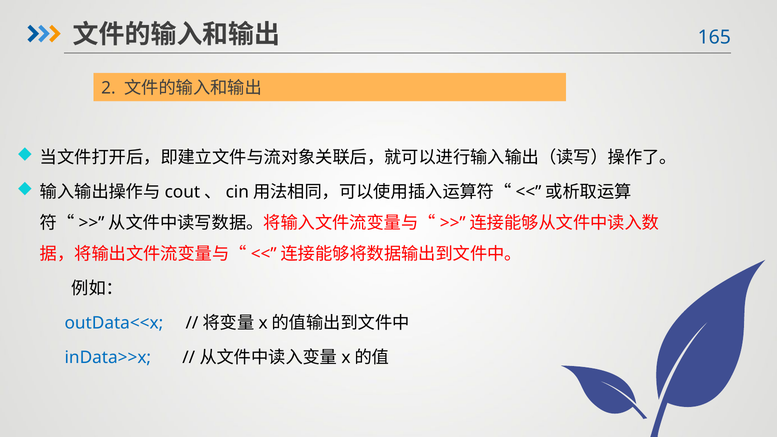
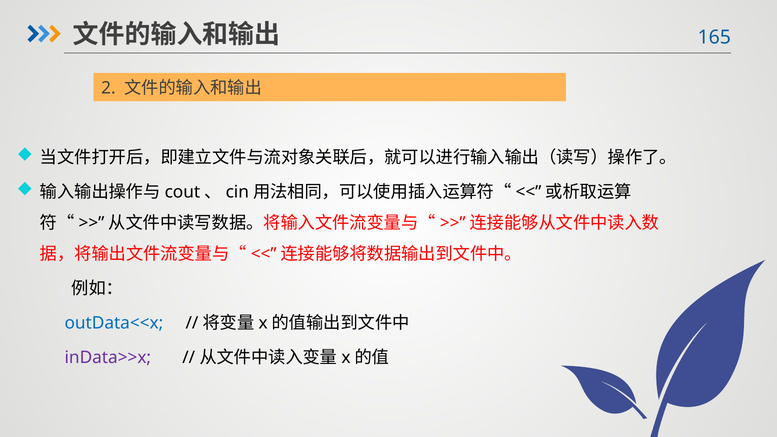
inData>>x colour: blue -> purple (108, 358)
